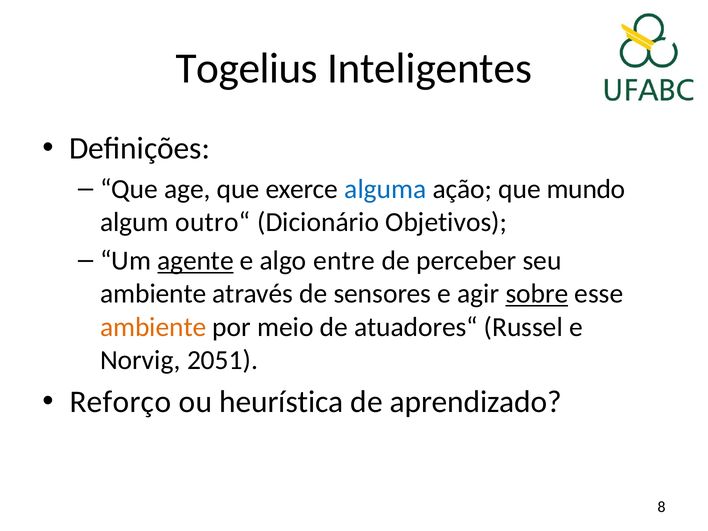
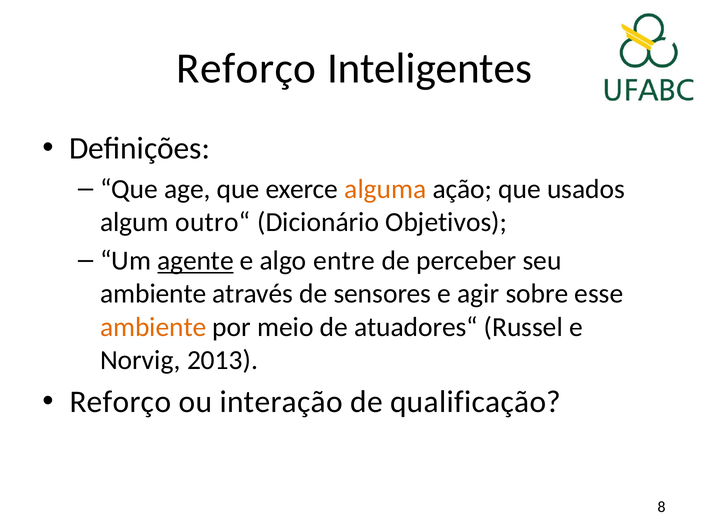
Togelius: Togelius -> Reforço (246, 69)
alguma colour: blue -> orange (385, 189)
mundo: mundo -> usados (586, 189)
sobre underline: present -> none (537, 294)
2051: 2051 -> 2013 (223, 360)
heurística: heurística -> interação (281, 402)
aprendizado: aprendizado -> qualificação (475, 402)
